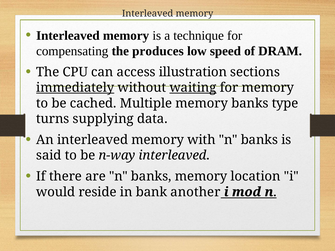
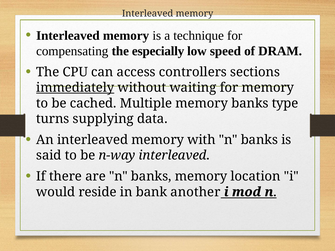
produces: produces -> especially (158, 51)
illustration: illustration -> controllers (193, 72)
waiting underline: present -> none (193, 88)
